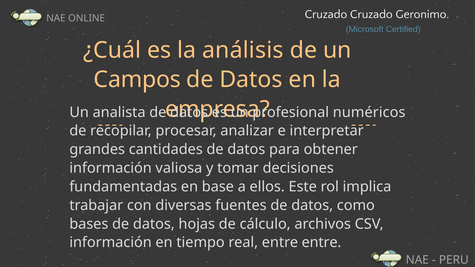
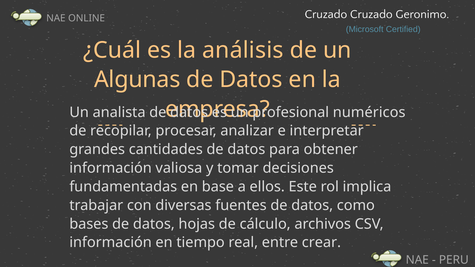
Campos: Campos -> Algunas (137, 80)
entre entre: entre -> crear (321, 243)
